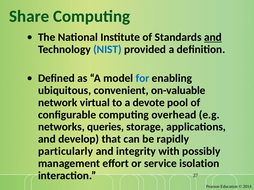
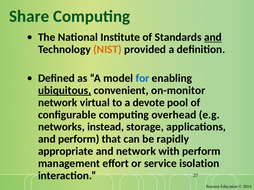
NIST colour: blue -> orange (107, 49)
ubiquitous underline: none -> present (65, 91)
on-valuable: on-valuable -> on-monitor (178, 91)
queries: queries -> instead (106, 127)
and develop: develop -> perform (79, 139)
particularly: particularly -> appropriate (66, 152)
and integrity: integrity -> network (136, 152)
with possibly: possibly -> perform (201, 152)
